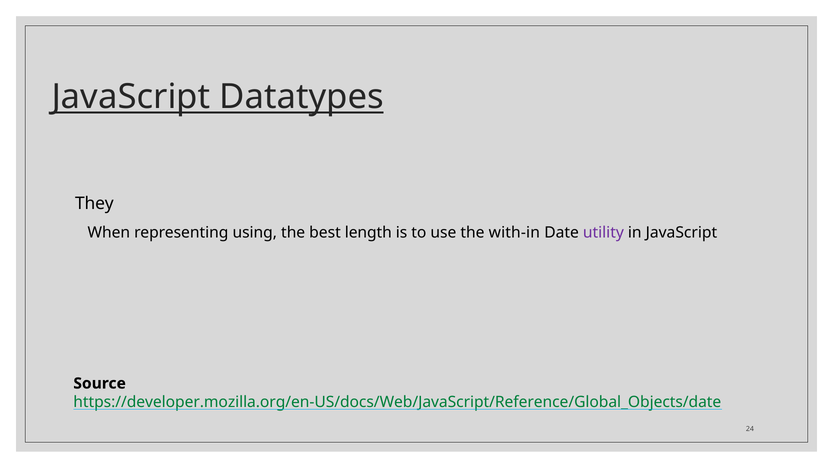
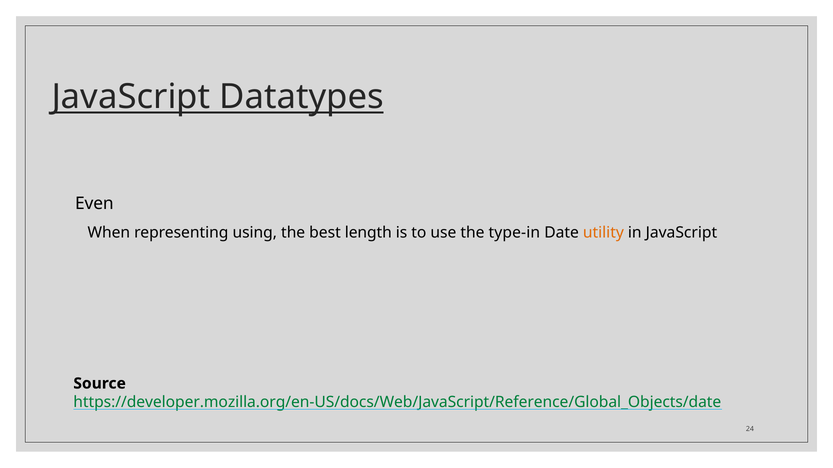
They: They -> Even (94, 204)
with-in: with-in -> type-in (514, 233)
utility colour: purple -> orange (603, 233)
